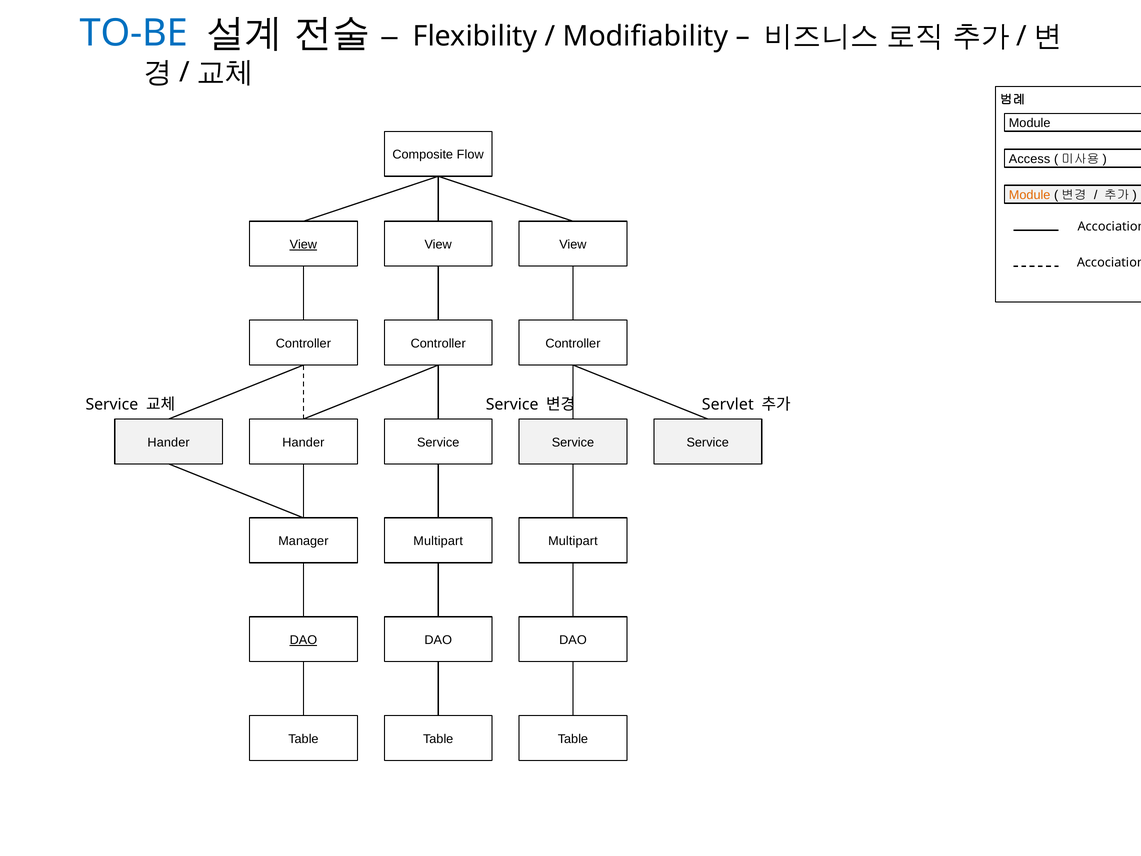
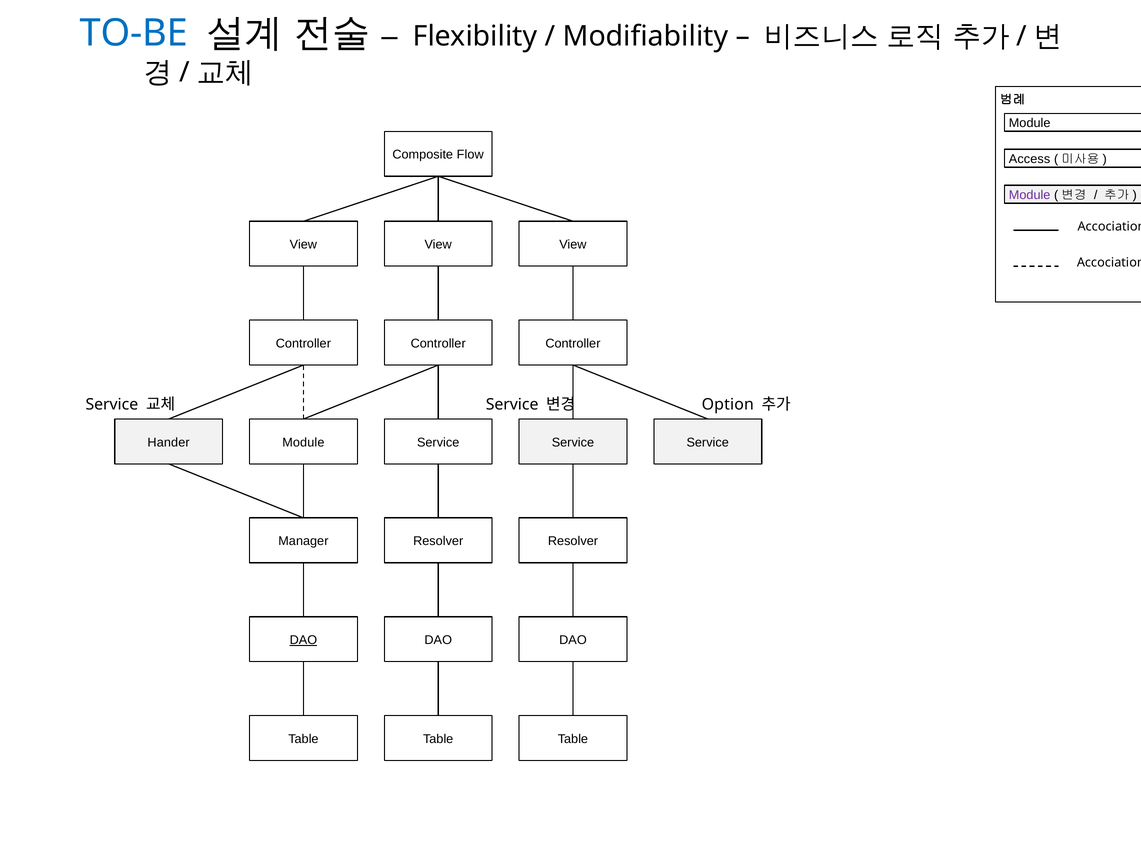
Module colour: orange -> purple (1030, 195)
View underline: present -> none (303, 245)
Servlet: Servlet -> Option (728, 404)
Hander: Hander -> Module (303, 442)
Multipart: Multipart -> Resolver (438, 541)
Multipart: Multipart -> Resolver (573, 541)
